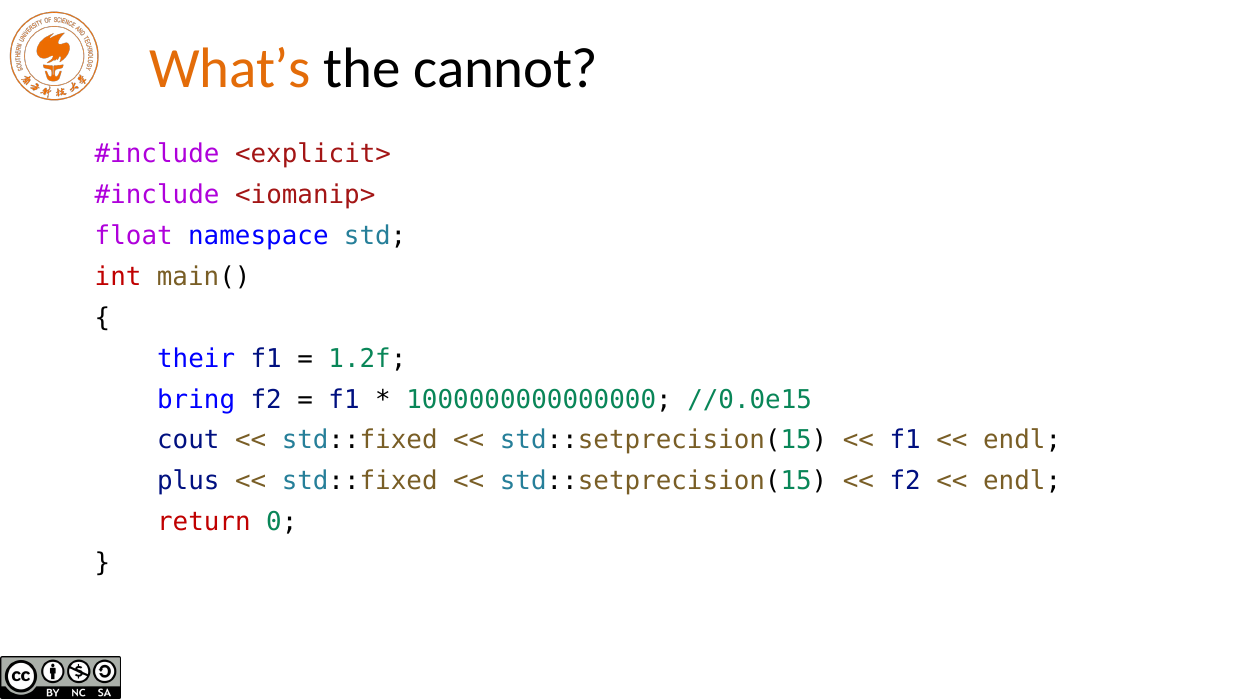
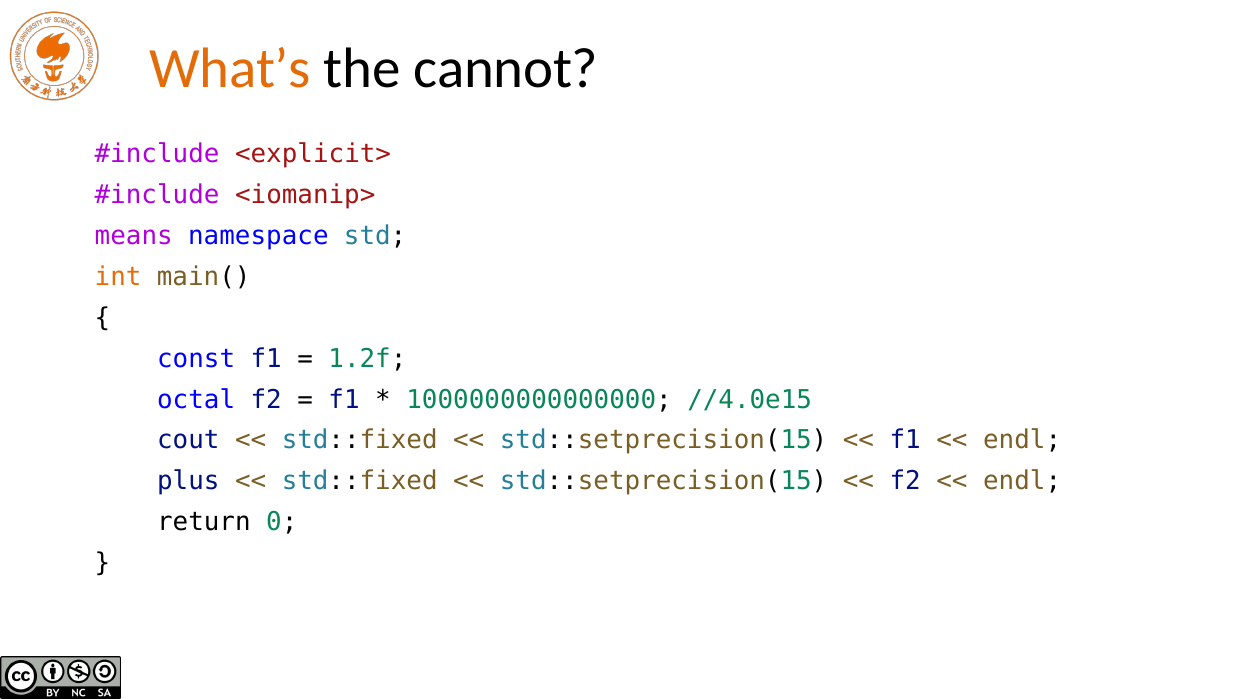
float: float -> means (134, 236)
int colour: red -> orange (118, 276)
their: their -> const (196, 358)
bring: bring -> octal (196, 399)
//0.0e15: //0.0e15 -> //4.0e15 (750, 399)
return colour: red -> black (204, 522)
